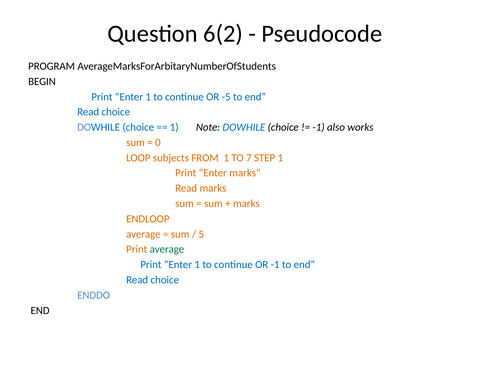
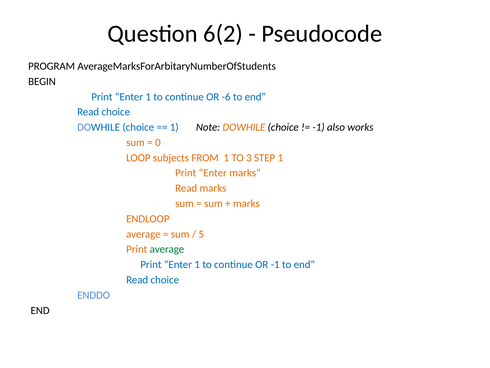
-5: -5 -> -6 (226, 97)
DOWHILE colour: blue -> orange (244, 127)
7: 7 -> 3 (249, 158)
